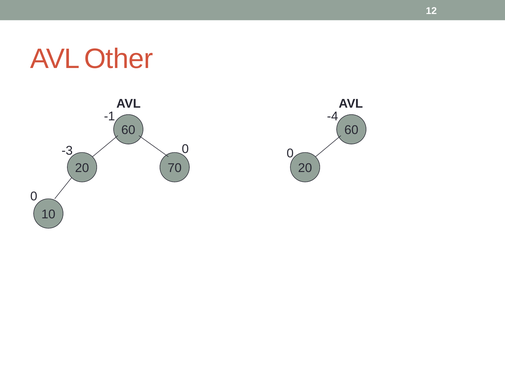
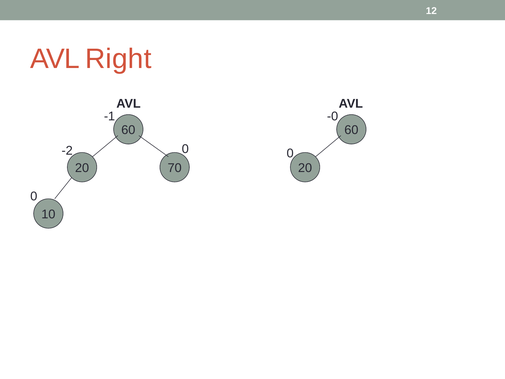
Other: Other -> Right (118, 59)
-4: -4 -> -0 (333, 116)
-3: -3 -> -2 (67, 150)
